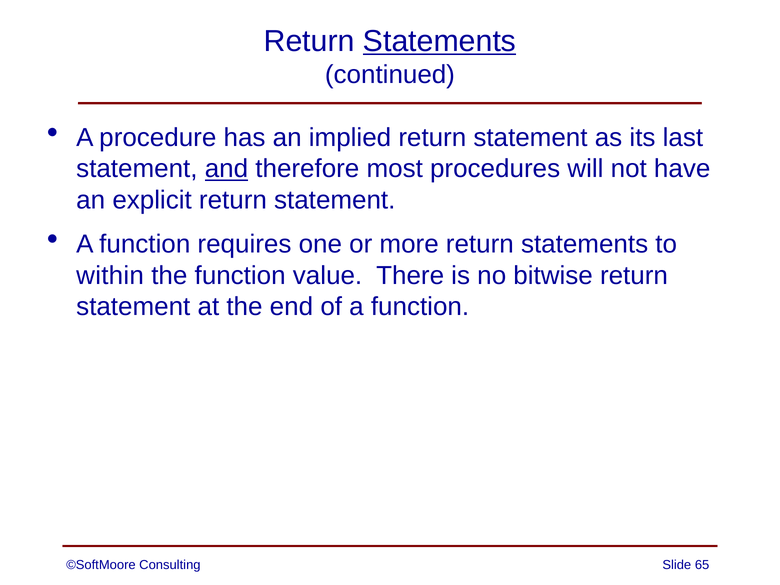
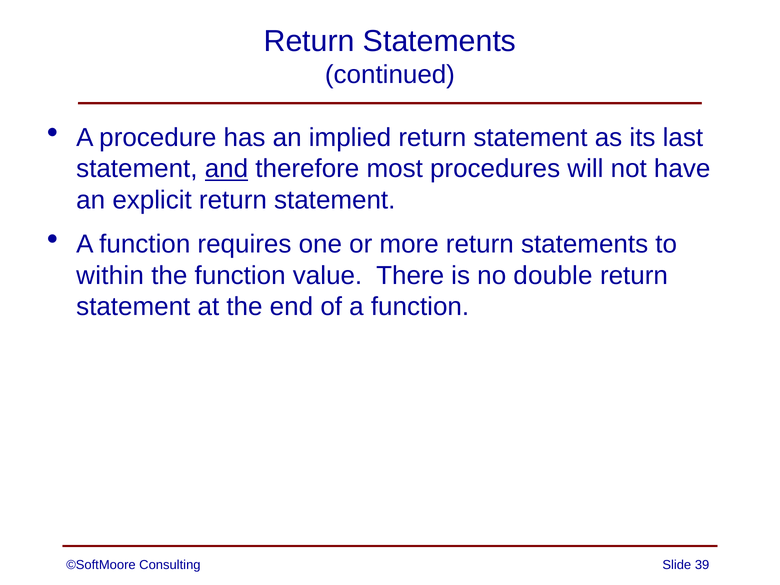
Statements underline: present -> none (440, 41)
bitwise: bitwise -> double (553, 275)
65: 65 -> 39 (702, 565)
